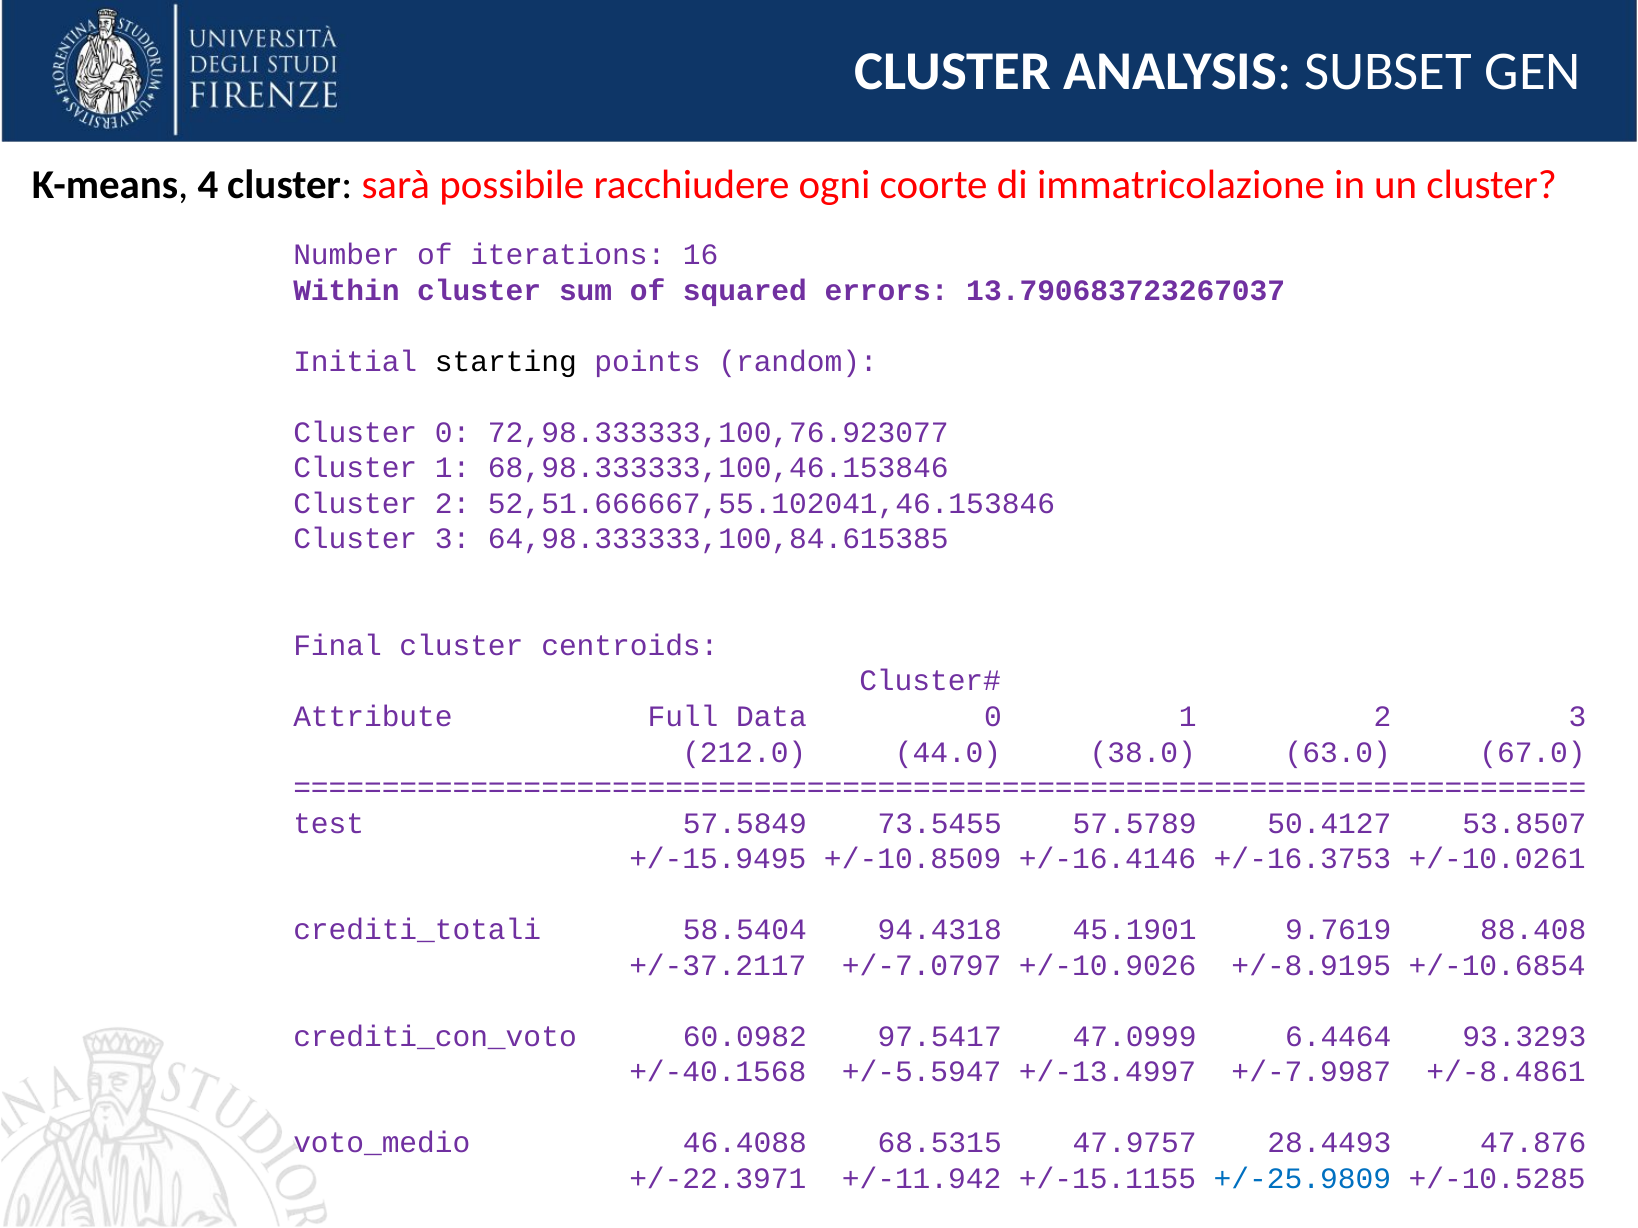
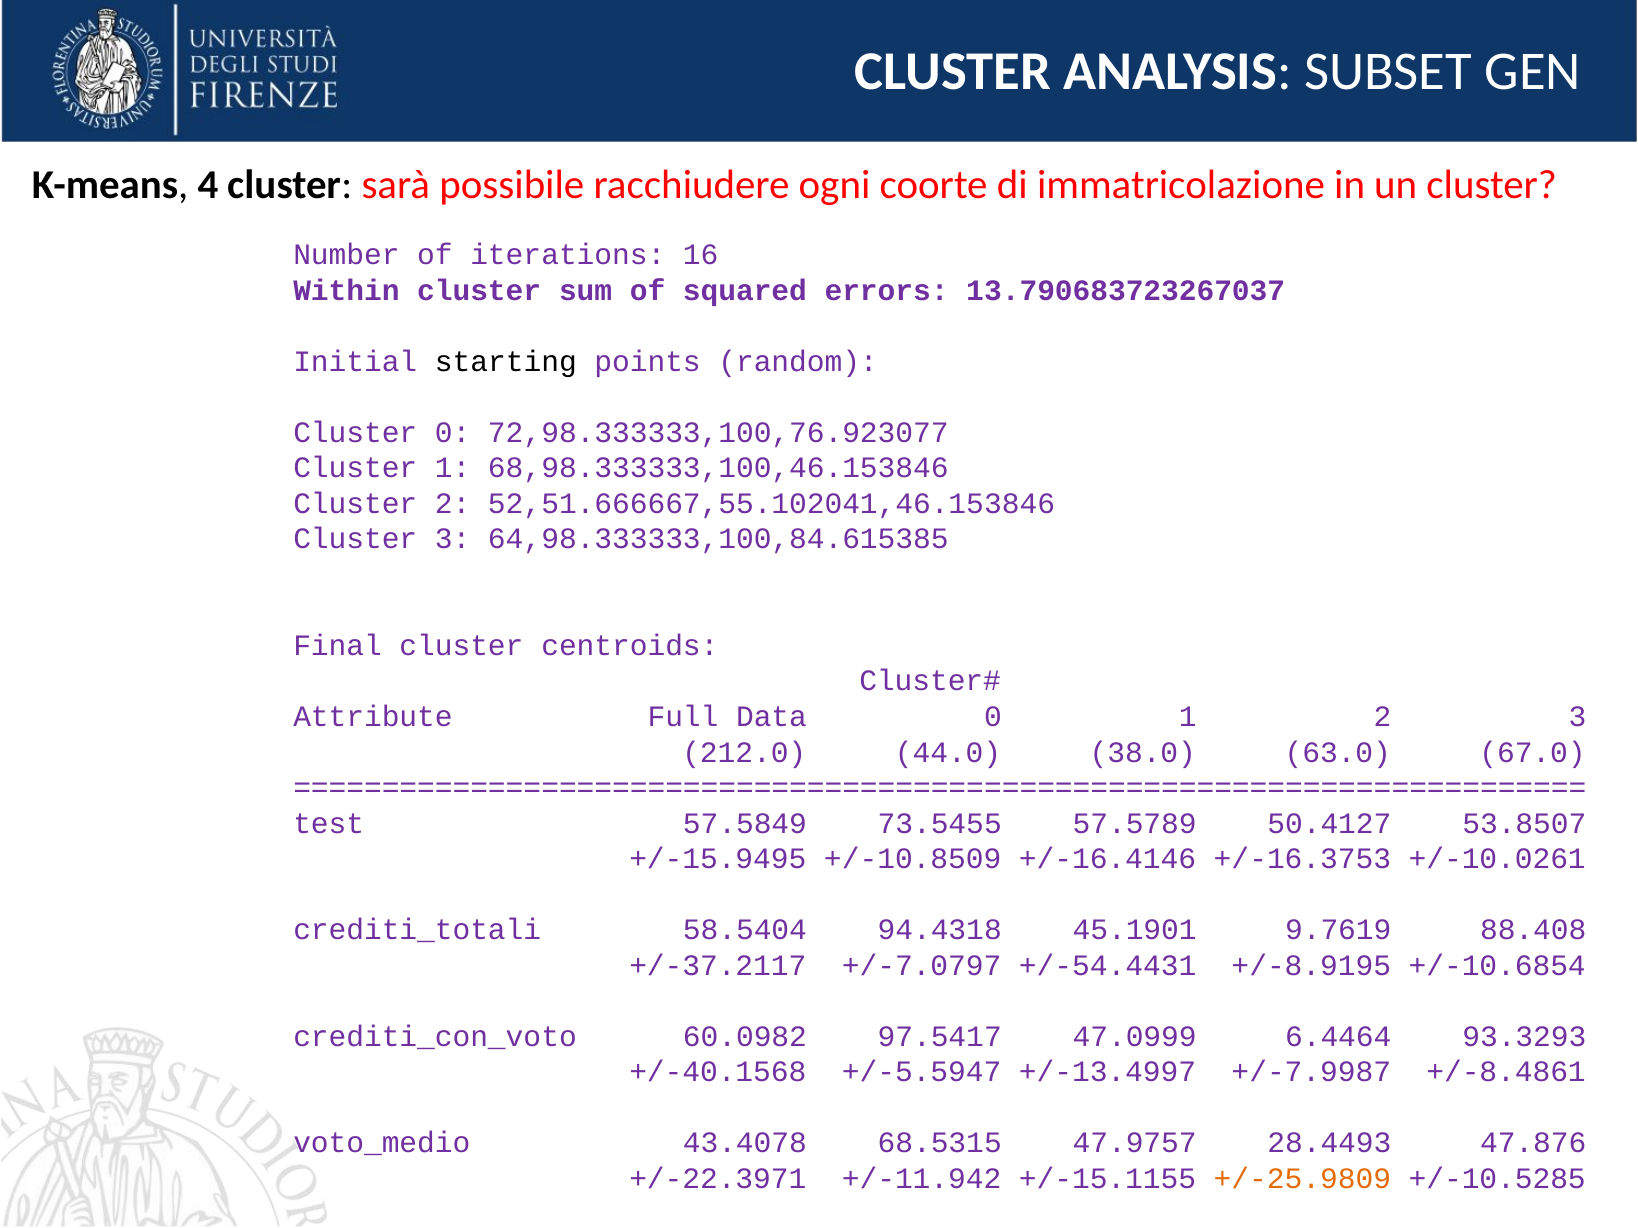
+/-10.9026: +/-10.9026 -> +/-54.4431 (1108, 966)
46.4088: 46.4088 -> 43.4078 (745, 1143)
+/-25.9809 colour: blue -> orange (1302, 1179)
